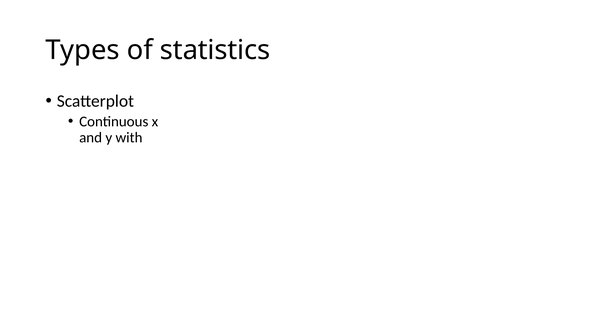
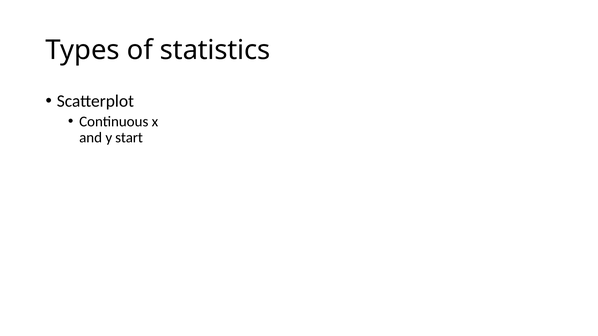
with: with -> start (129, 138)
